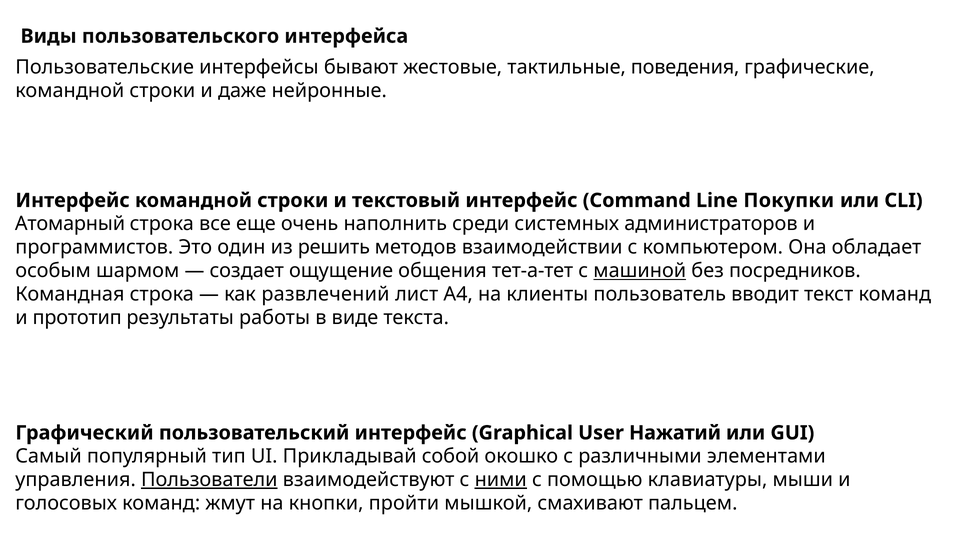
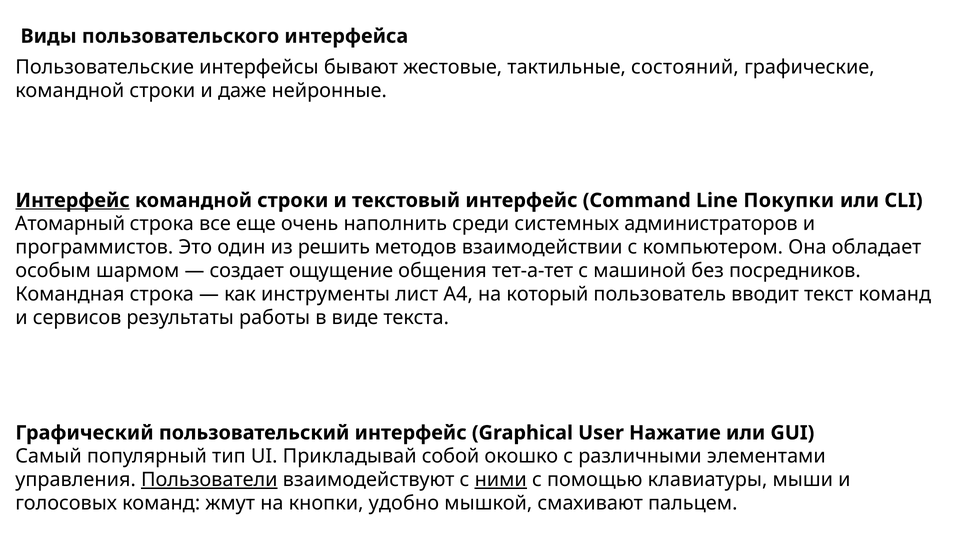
поведения: поведения -> состояний (685, 67)
Интерфейс underline: none -> present (73, 200)
машиной underline: present -> none (640, 271)
развлечений: развлечений -> инструменты (326, 294)
клиенты: клиенты -> который (547, 294)
прототип: прототип -> сервисов (77, 318)
Нажатий: Нажатий -> Нажатие (675, 433)
пройти: пройти -> удобно (404, 503)
